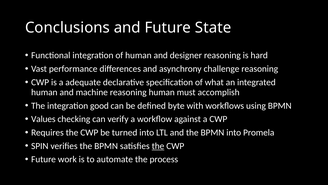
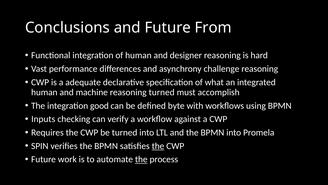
State: State -> From (213, 28)
reasoning human: human -> turned (162, 92)
Values: Values -> Inputs (43, 119)
the underline: none -> present (141, 159)
